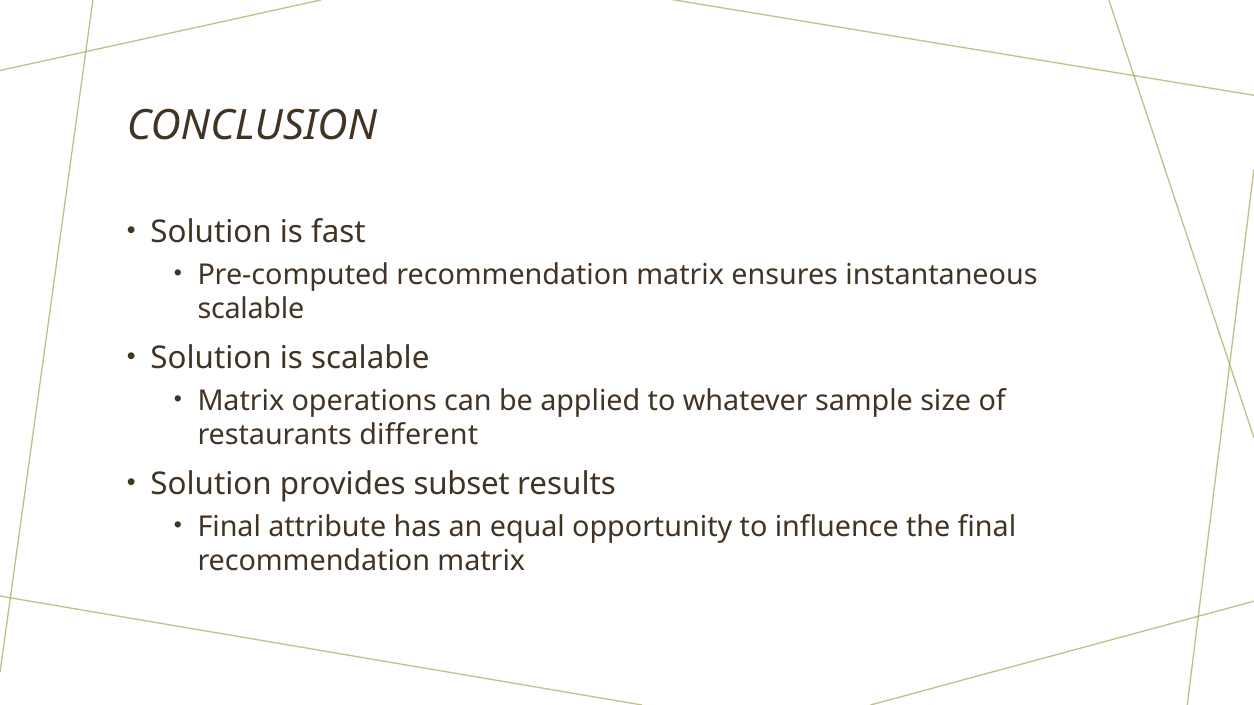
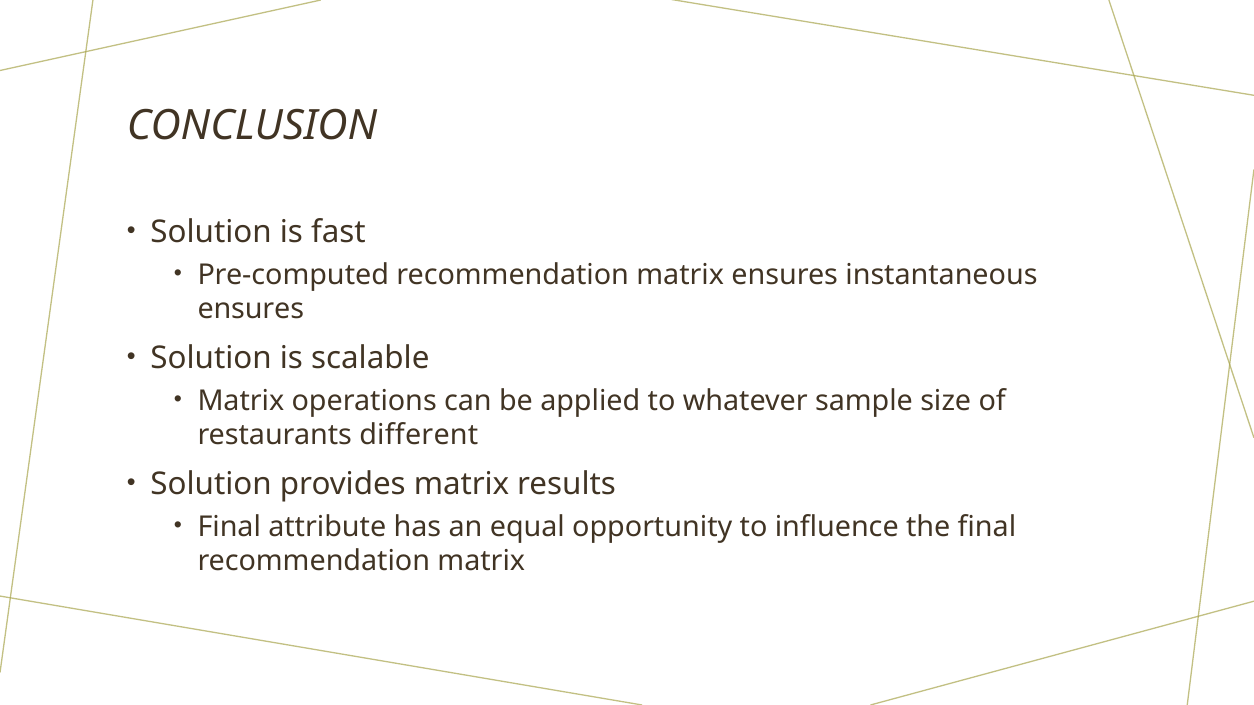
scalable: scalable -> ensures (251, 309)
provides subset: subset -> matrix (462, 485)
